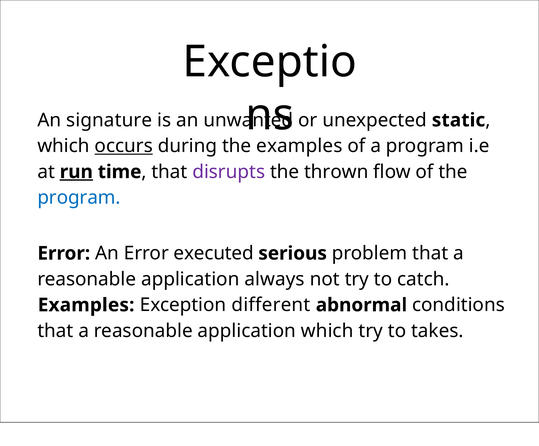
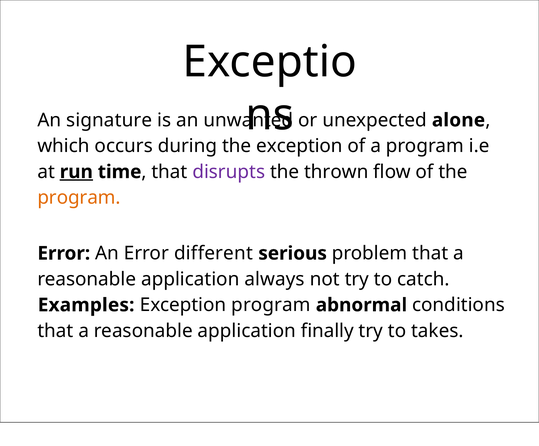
static: static -> alone (458, 120)
occurs underline: present -> none (124, 146)
the examples: examples -> exception (299, 146)
program colour: blue -> orange (79, 197)
executed: executed -> different (213, 253)
Exception different: different -> program (271, 305)
application which: which -> finally (327, 330)
